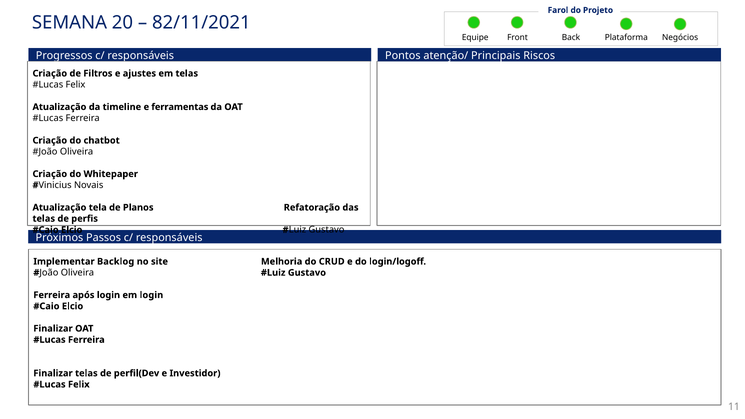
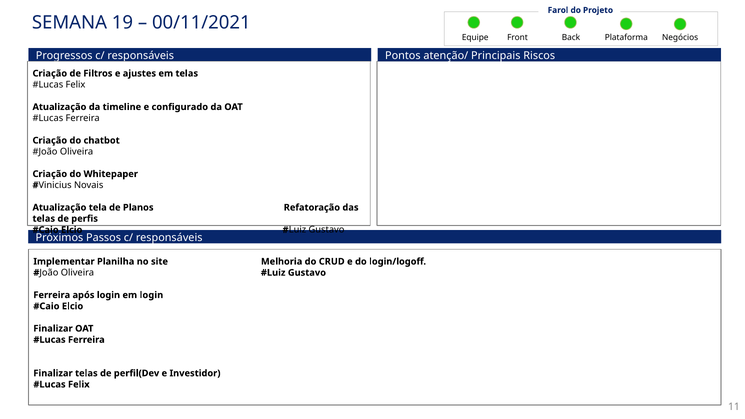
20: 20 -> 19 (122, 23)
82/11/2021: 82/11/2021 -> 00/11/2021 (201, 23)
ferramentas: ferramentas -> configurado (180, 107)
Backlog: Backlog -> Planilha (116, 262)
